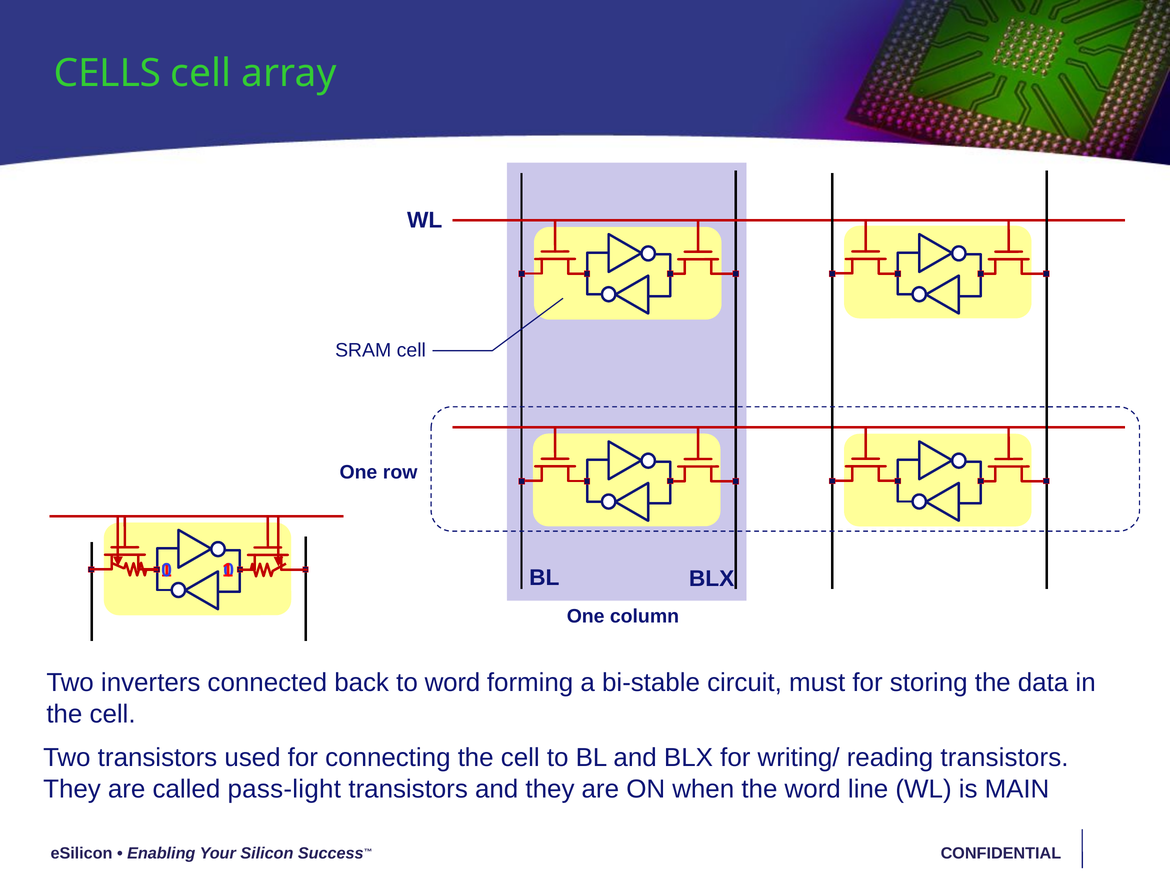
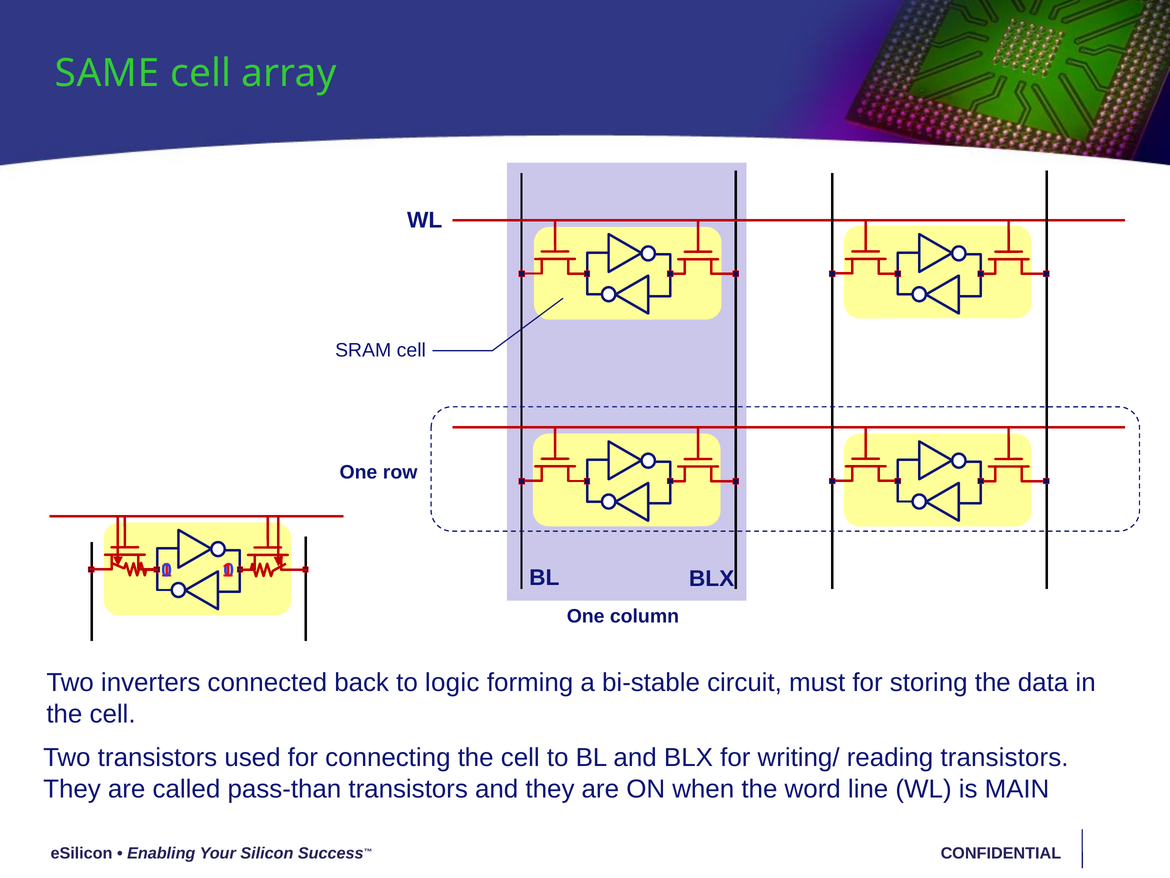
CELLS: CELLS -> SAME (107, 73)
to word: word -> logic (452, 682)
pass-light: pass-light -> pass-than (284, 789)
